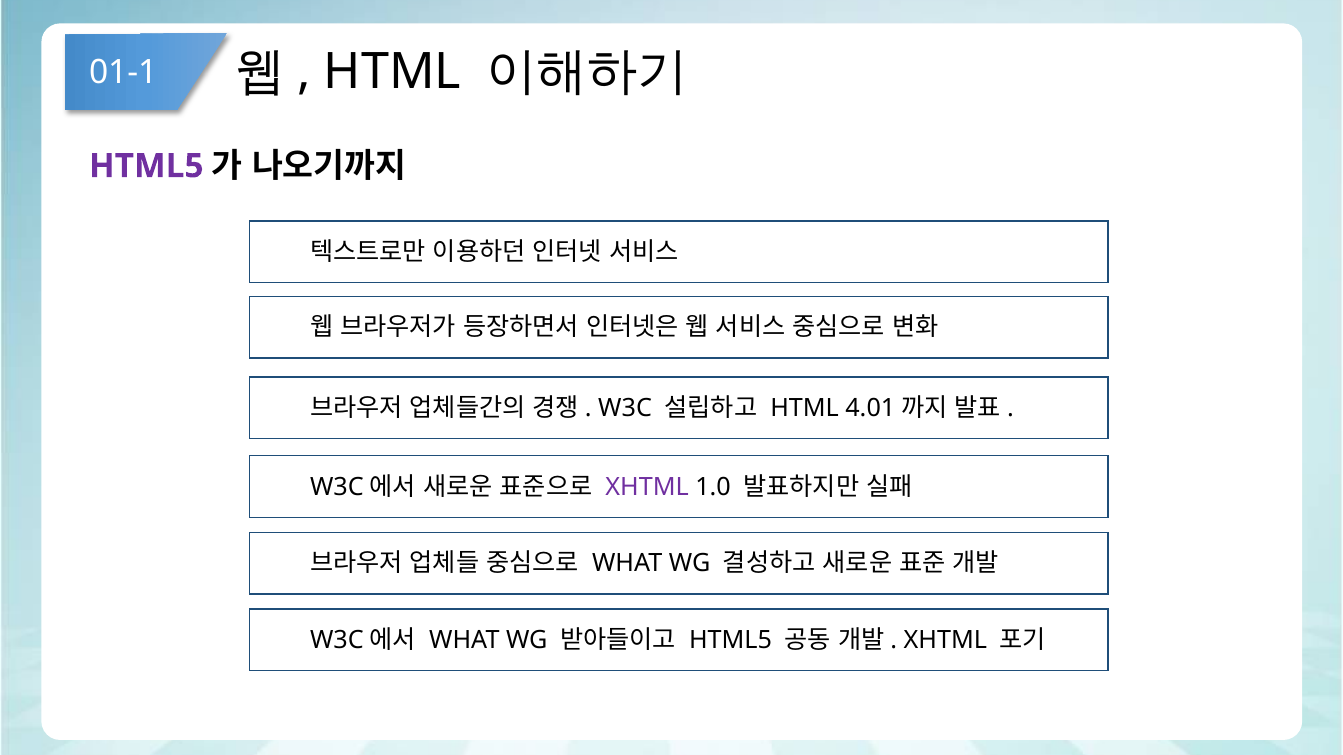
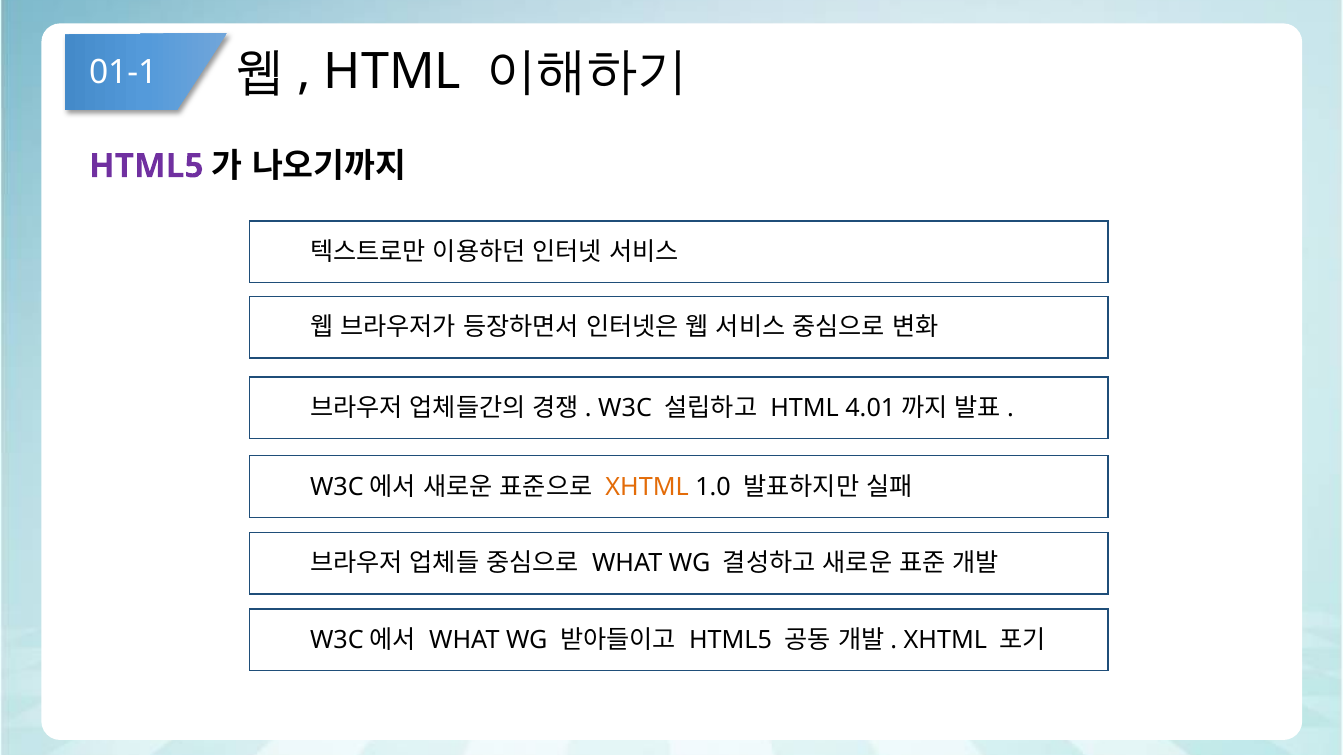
XHTML colour: purple -> orange (647, 487)
